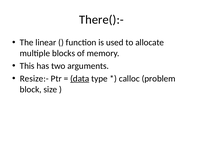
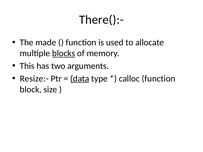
linear: linear -> made (46, 43)
blocks underline: none -> present (64, 53)
calloc problem: problem -> function (159, 79)
